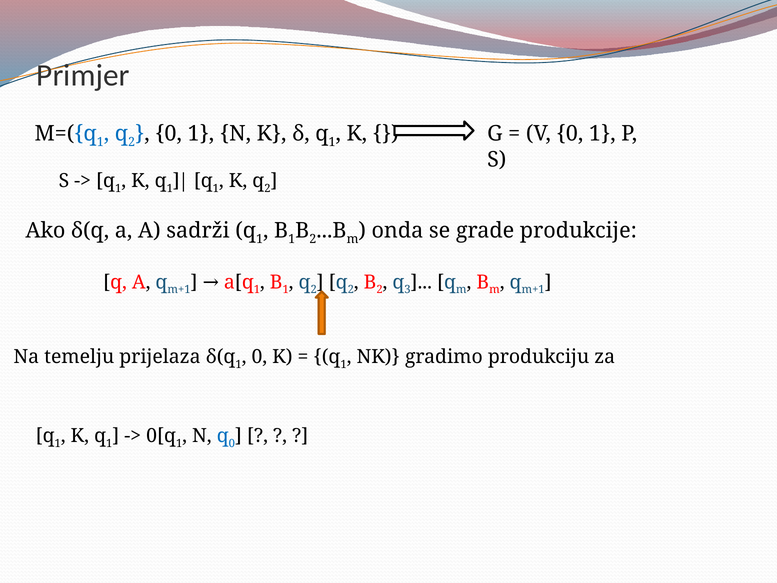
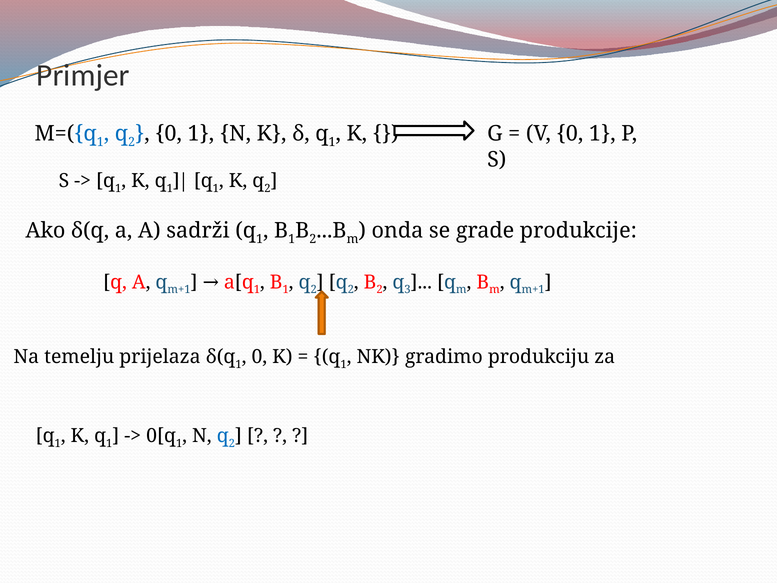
N q 0: 0 -> 2 (232, 443)
